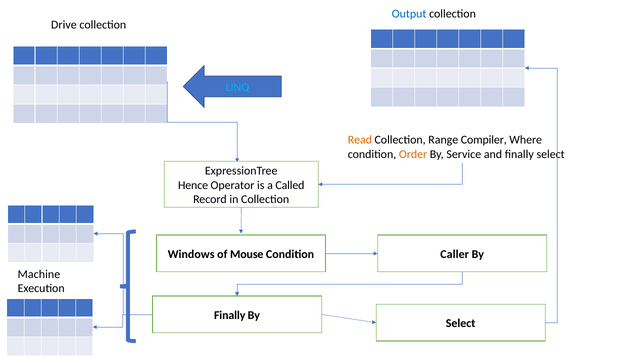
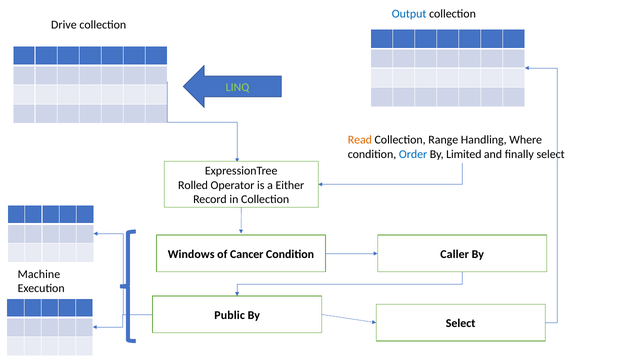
LINQ colour: light blue -> light green (237, 87)
Compiler: Compiler -> Handling (484, 140)
Order colour: orange -> blue (413, 154)
Service: Service -> Limited (464, 154)
Hence: Hence -> Rolled (193, 185)
Called: Called -> Either (290, 185)
Mouse: Mouse -> Cancer (247, 254)
Finally: Finally -> Public (230, 315)
